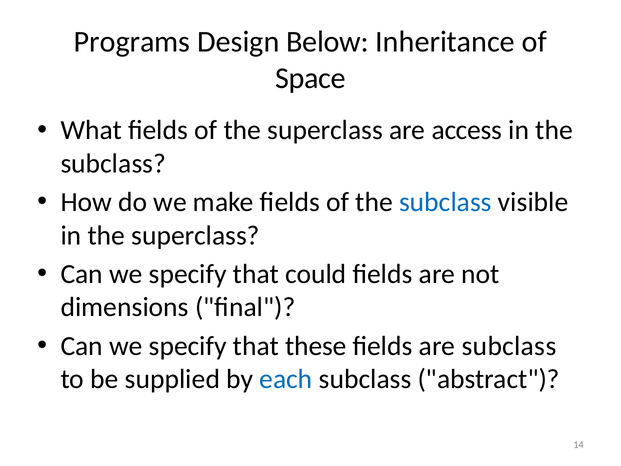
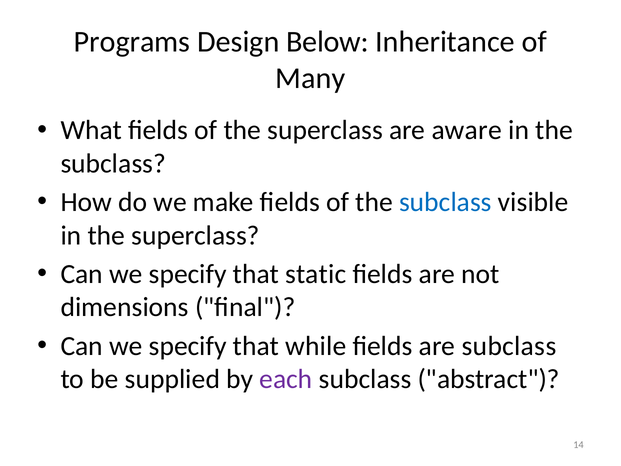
Space: Space -> Many (310, 78)
access: access -> aware (467, 130)
could: could -> static (316, 274)
these: these -> while (316, 346)
each colour: blue -> purple (286, 379)
